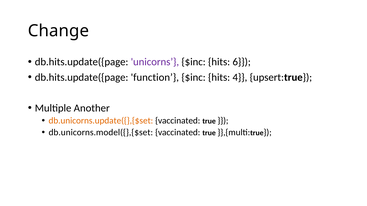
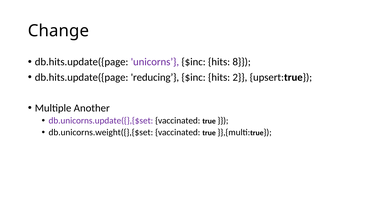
6: 6 -> 8 (242, 62)
function: function -> reducing (155, 77)
4: 4 -> 2 (240, 77)
db.unicorns.update({},{$set colour: orange -> purple (101, 121)
db.unicorns.model({},{$set: db.unicorns.model({},{$set -> db.unicorns.weight({},{$set (101, 133)
